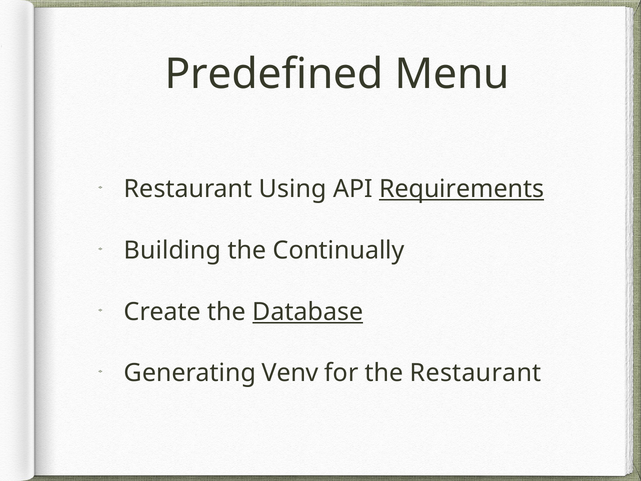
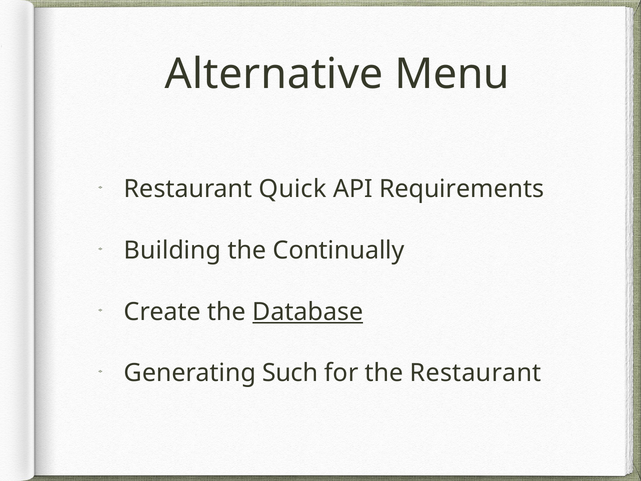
Predefined: Predefined -> Alternative (274, 74)
Using: Using -> Quick (293, 189)
Requirements underline: present -> none (462, 189)
Venv: Venv -> Such (290, 373)
